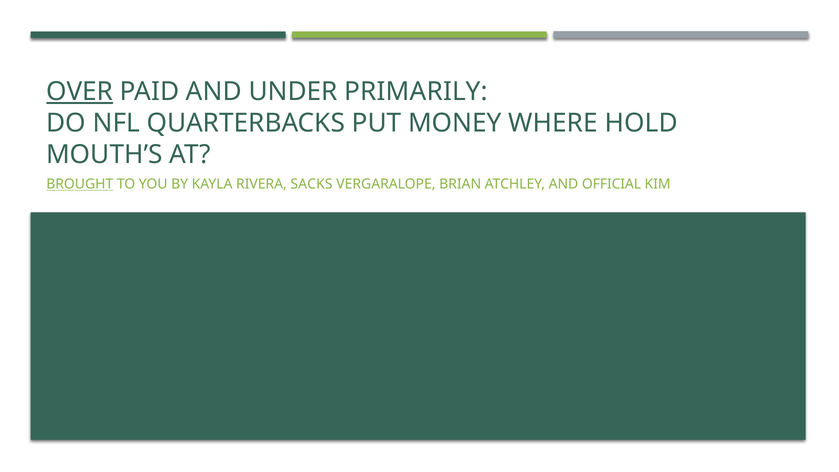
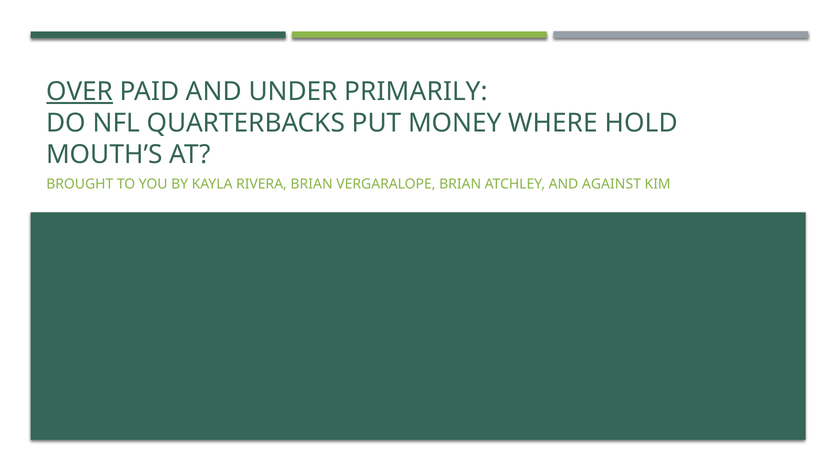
BROUGHT underline: present -> none (80, 184)
RIVERA SACKS: SACKS -> BRIAN (312, 184)
OFFICIAL: OFFICIAL -> AGAINST (611, 184)
